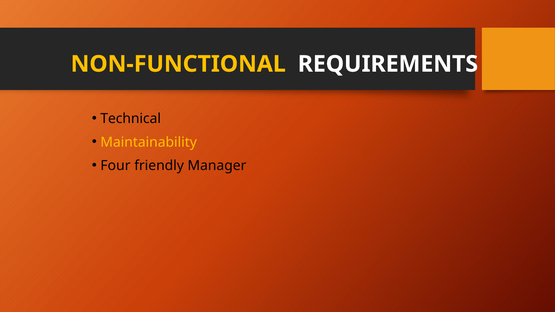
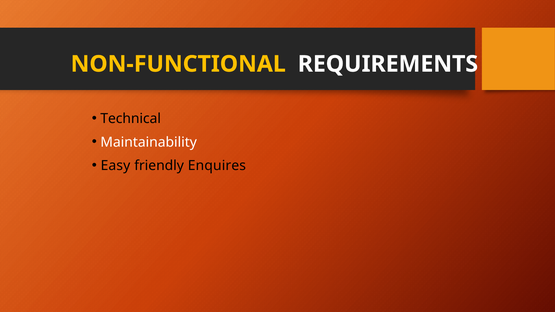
Maintainability colour: yellow -> white (149, 142)
Four: Four -> Easy (115, 166)
Manager: Manager -> Enquires (217, 166)
